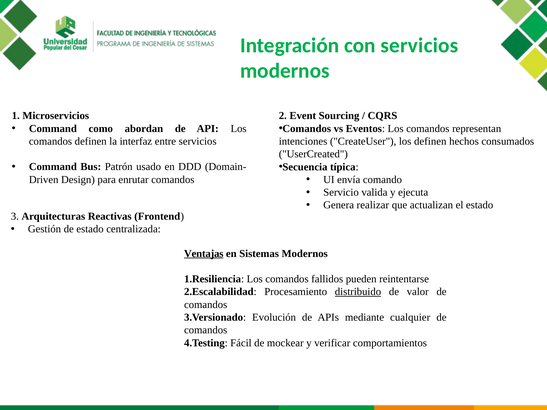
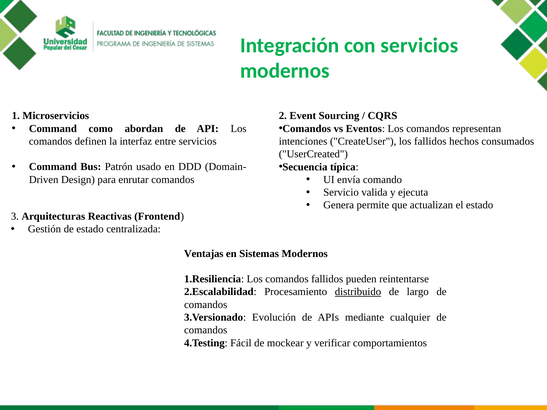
los definen: definen -> fallidos (430, 141)
realizar: realizar -> permite (373, 205)
Ventajas underline: present -> none (204, 254)
valor: valor -> largo (418, 292)
